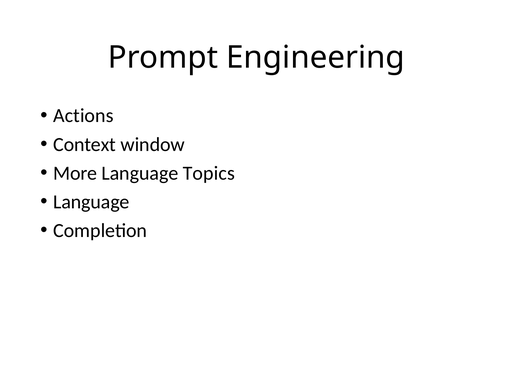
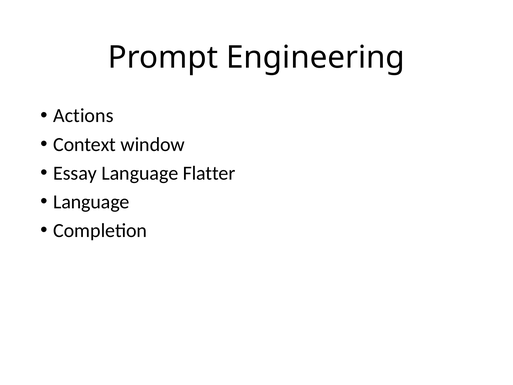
More: More -> Essay (75, 173)
Topics: Topics -> Flatter (209, 173)
